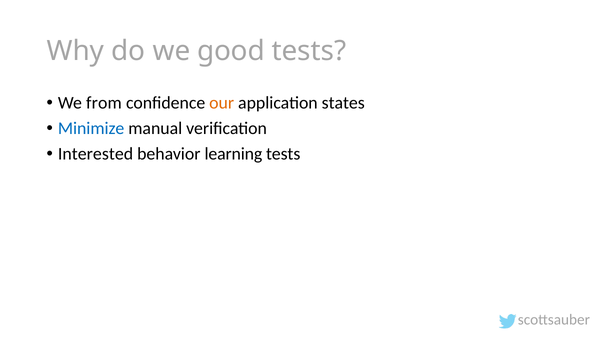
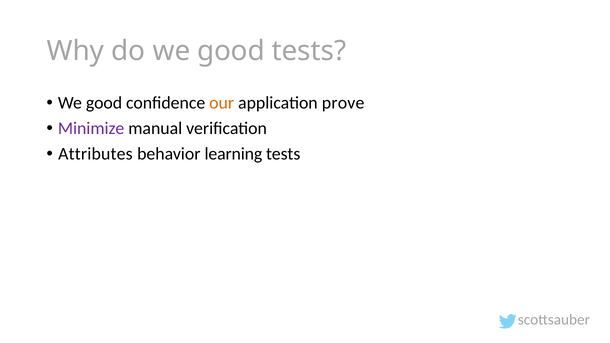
from: from -> good (104, 103)
states: states -> prove (343, 103)
Minimize colour: blue -> purple (91, 129)
Interested: Interested -> Attributes (95, 154)
